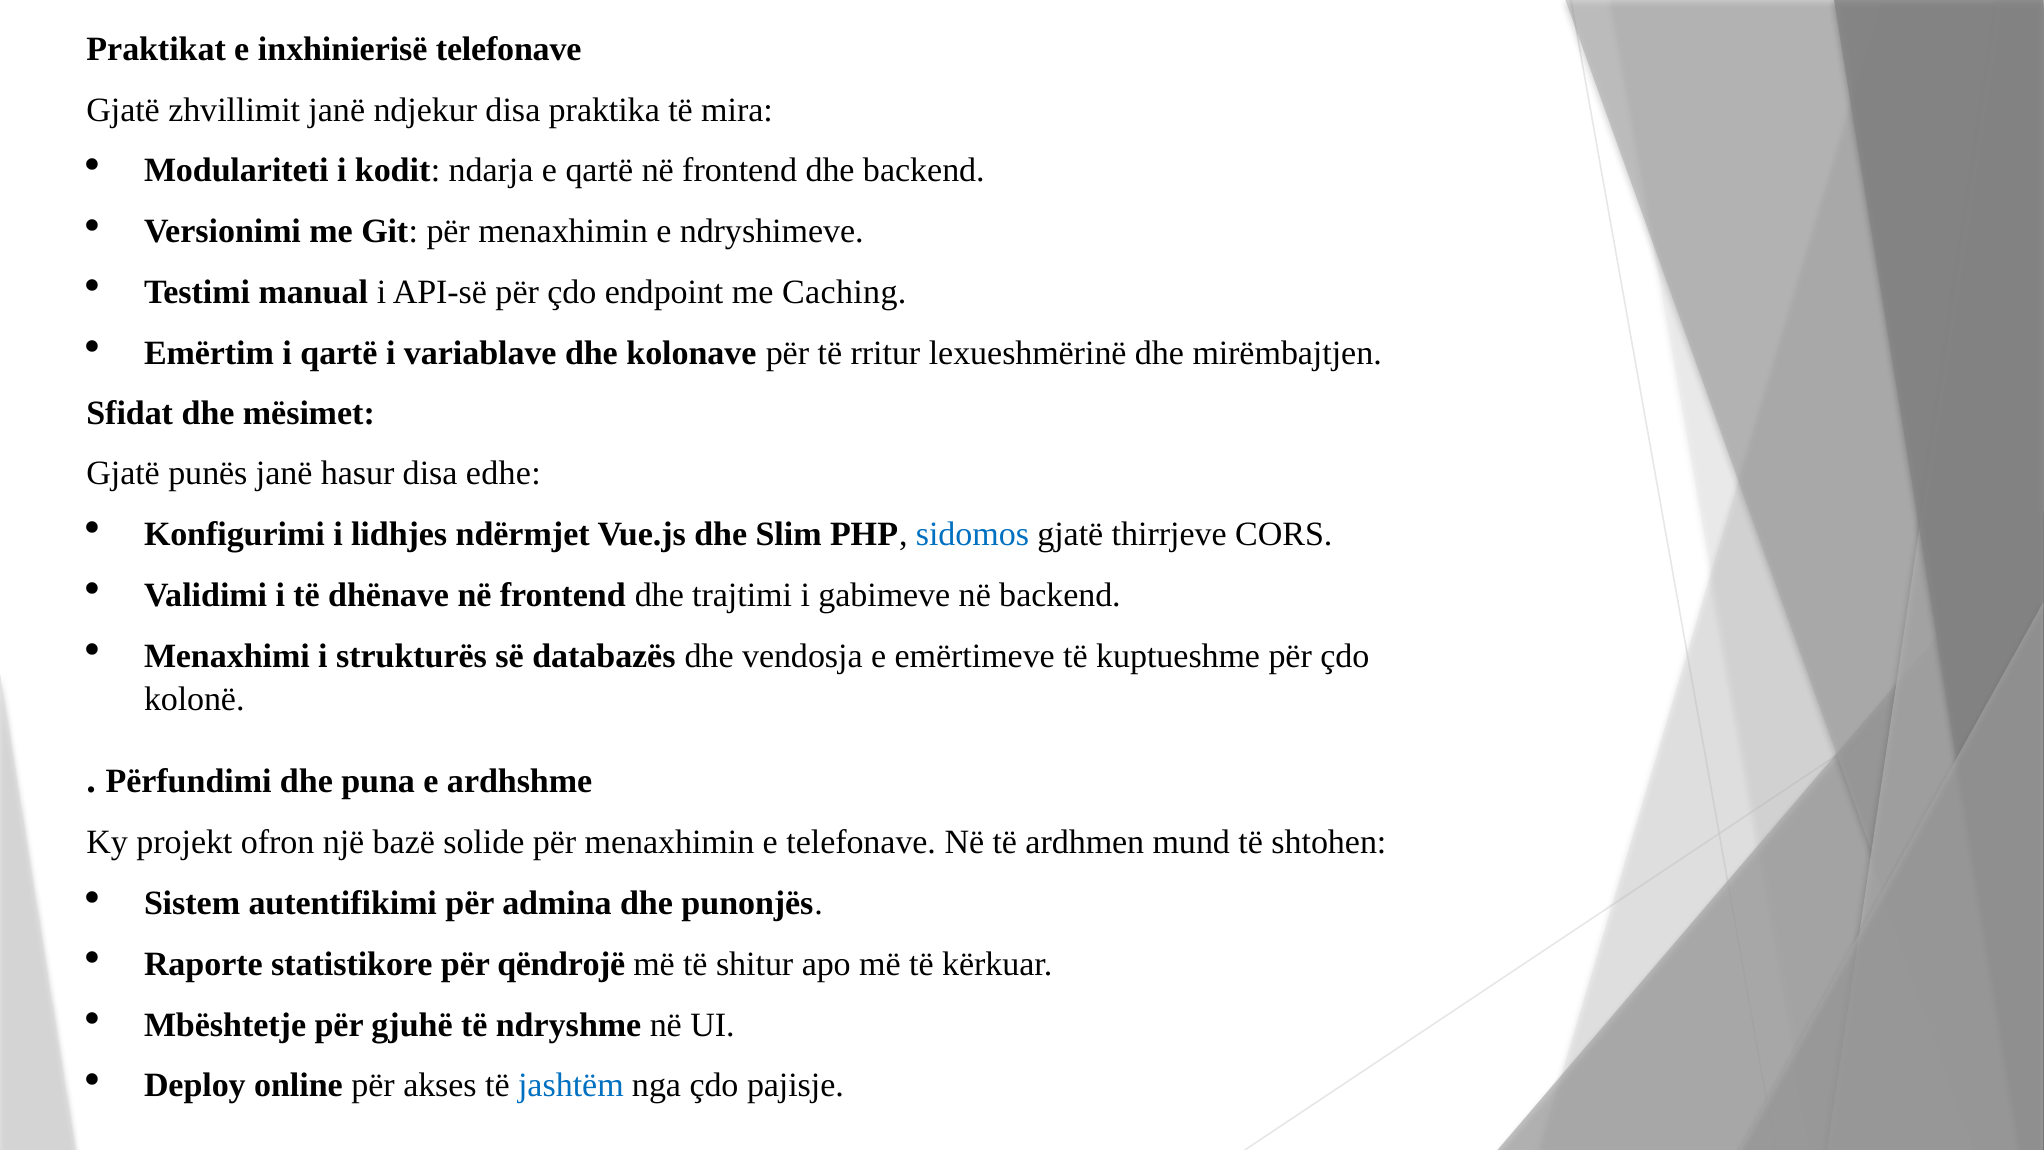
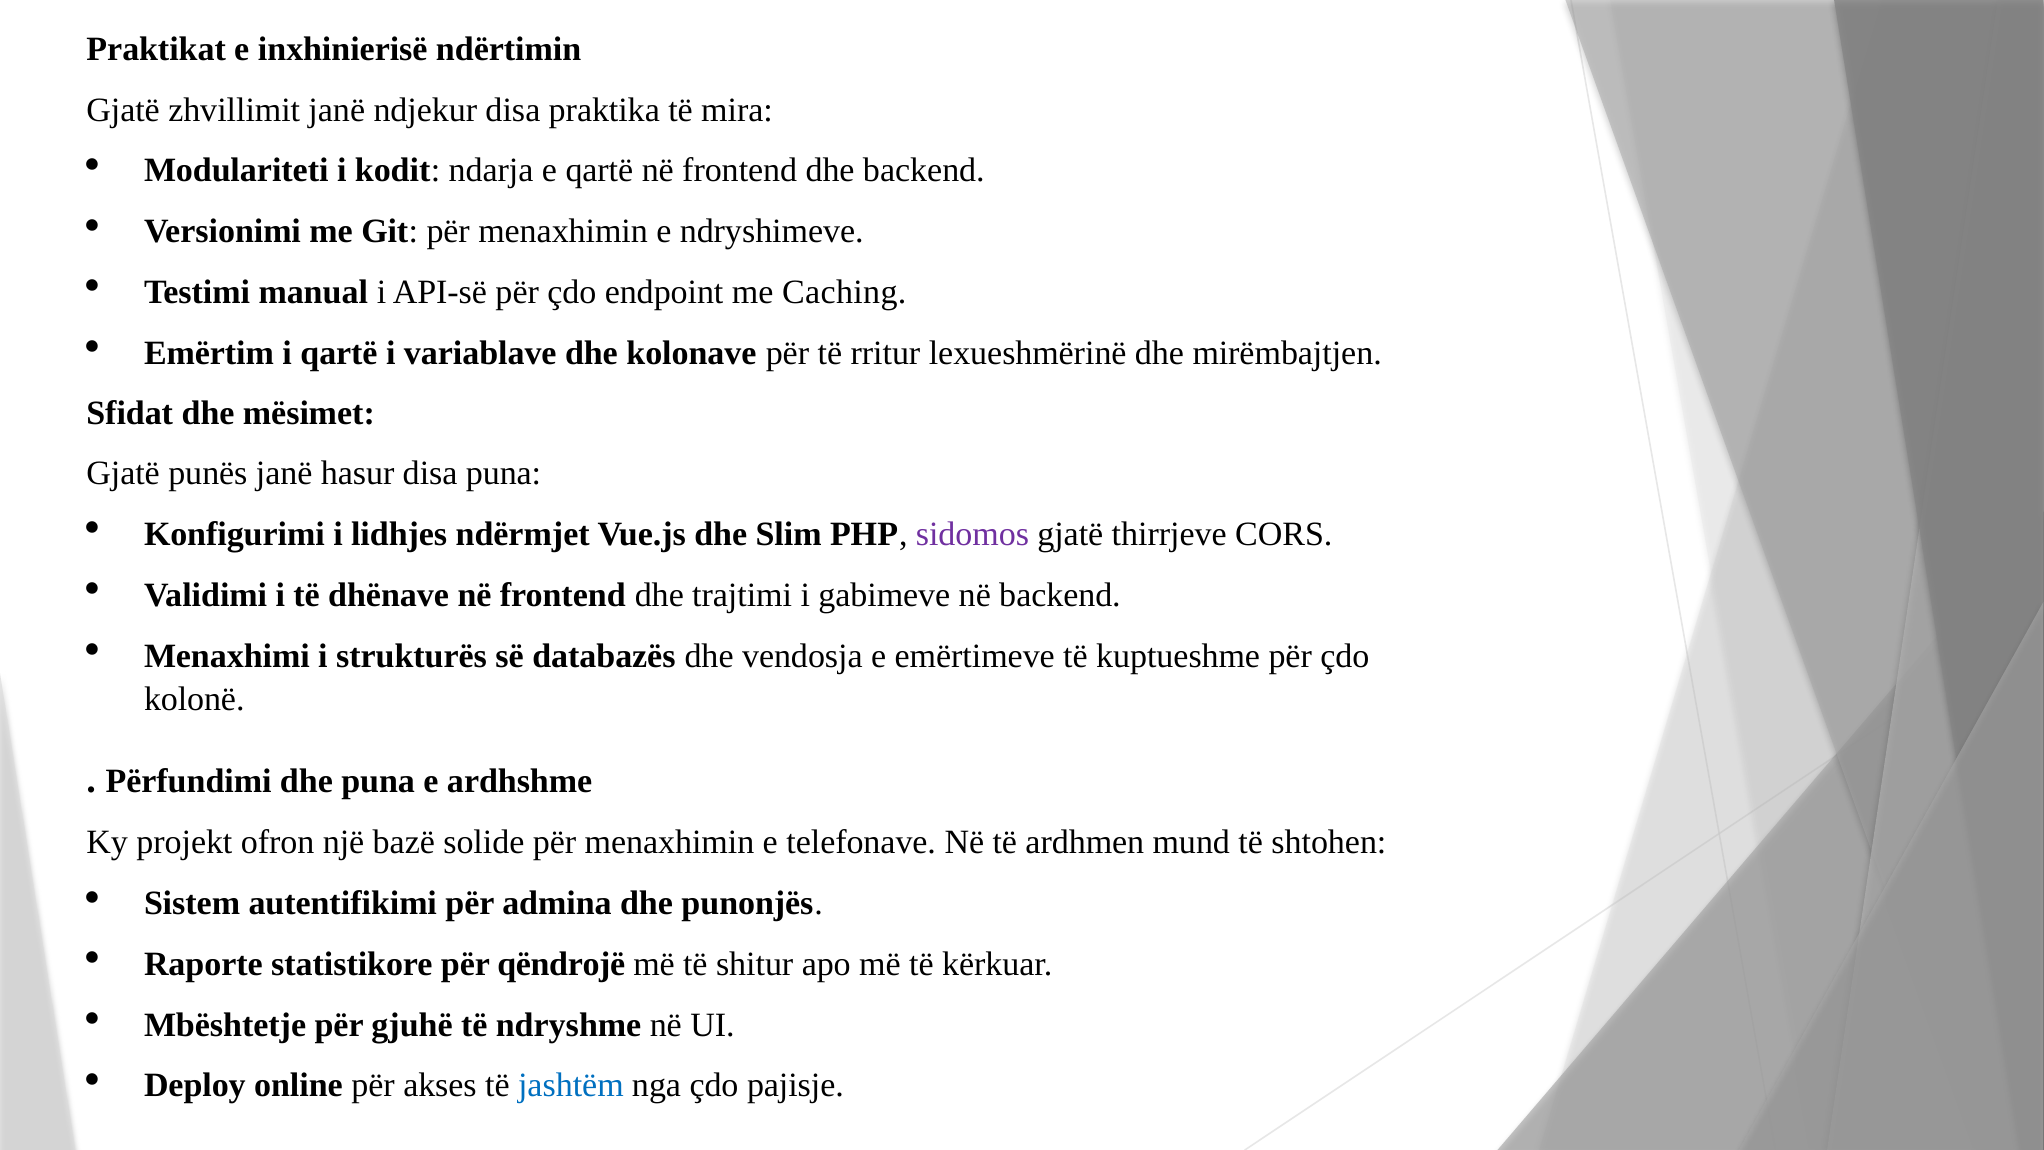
inxhinierisë telefonave: telefonave -> ndërtimin (509, 49)
disa edhe: edhe -> puna (504, 473)
sidomos colour: blue -> purple (972, 534)
